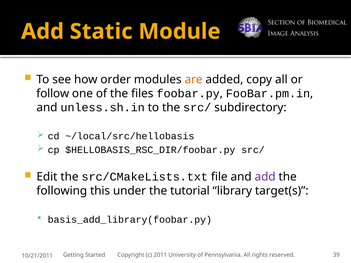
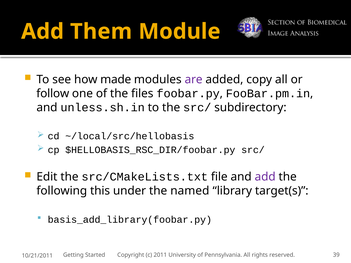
Static: Static -> Them (101, 32)
order: order -> made (116, 79)
are colour: orange -> purple (194, 79)
tutorial: tutorial -> named (190, 191)
